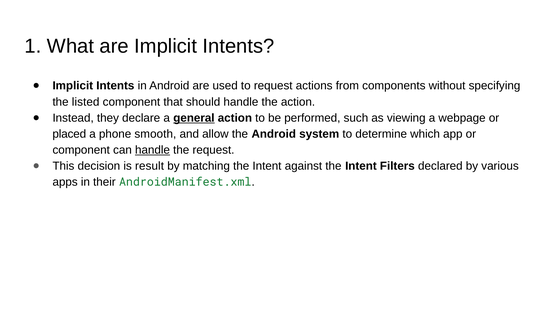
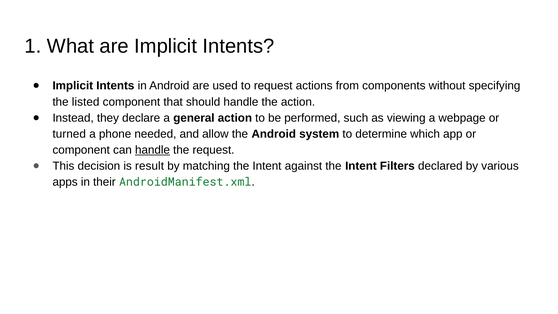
general underline: present -> none (194, 118)
placed: placed -> turned (69, 134)
smooth: smooth -> needed (155, 134)
